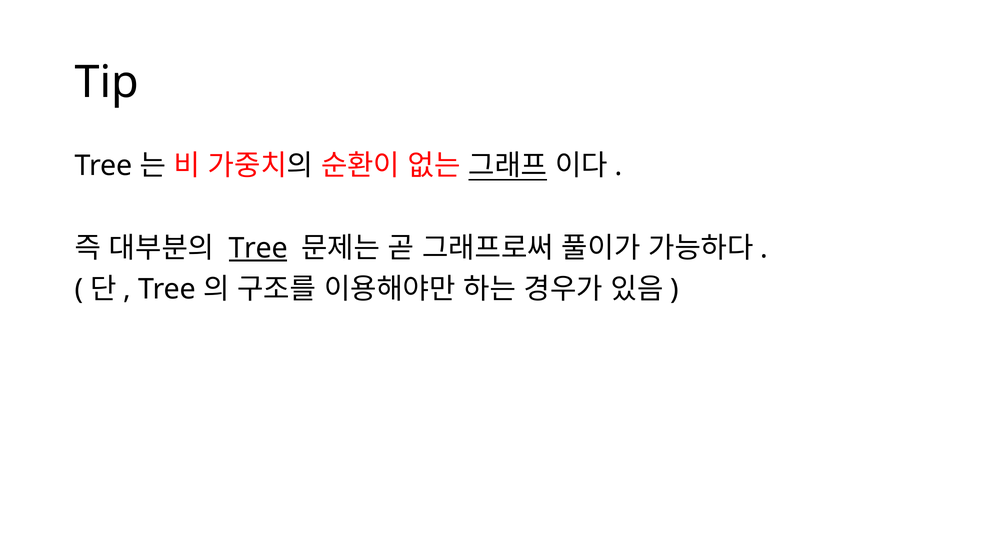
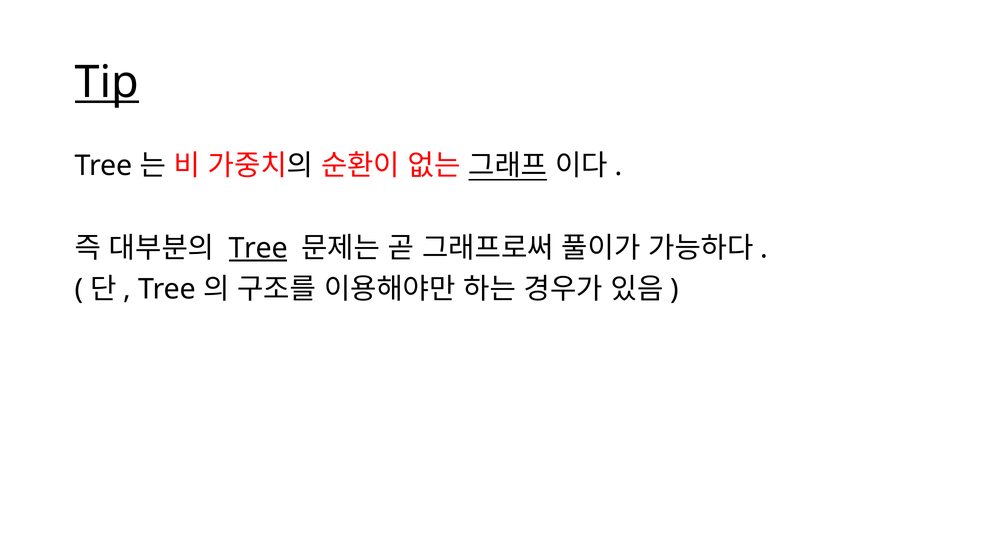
Tip underline: none -> present (107, 82)
